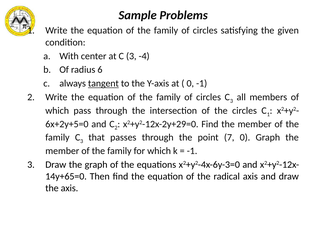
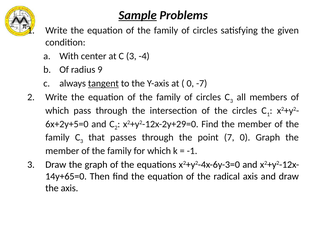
Sample underline: none -> present (138, 15)
6: 6 -> 9 (100, 70)
0 -1: -1 -> -7 (202, 83)
